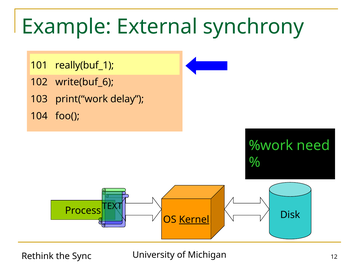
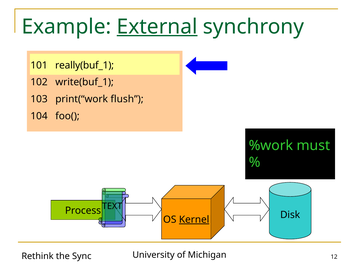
External underline: none -> present (157, 27)
write(buf_6: write(buf_6 -> write(buf_1 (85, 82)
delay: delay -> flush (127, 99)
need: need -> must (313, 146)
